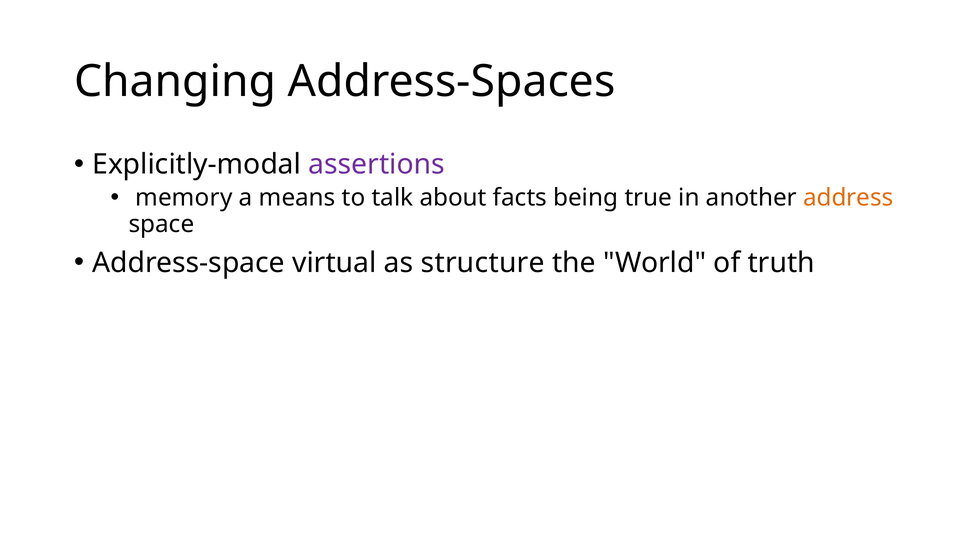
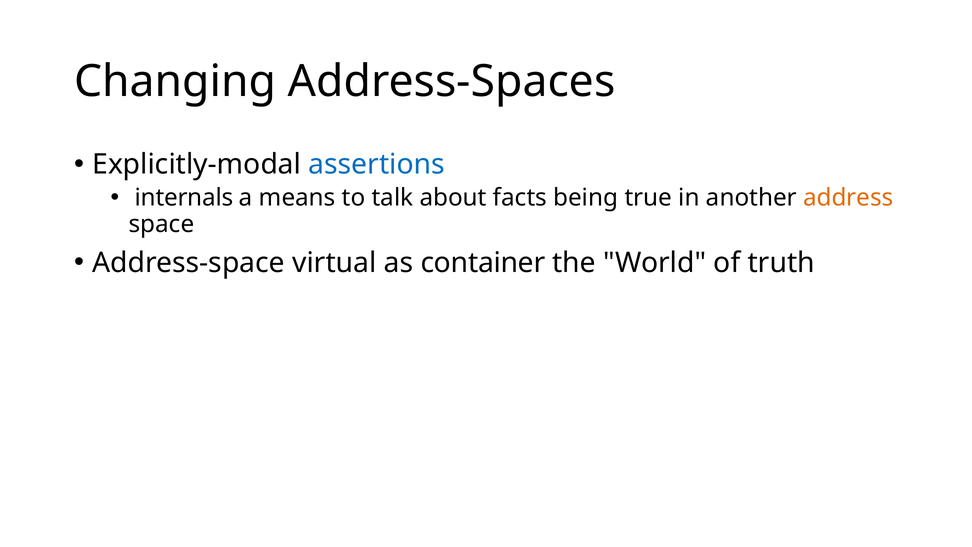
assertions colour: purple -> blue (377, 164)
memory: memory -> internals (184, 198)
structure: structure -> container (483, 263)
